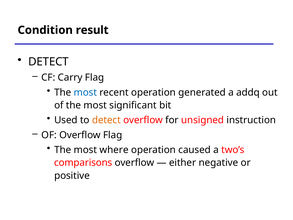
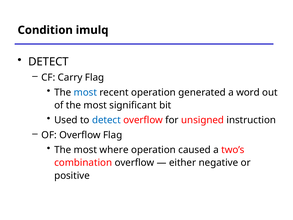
result: result -> imulq (92, 30)
addq: addq -> word (248, 92)
detect colour: orange -> blue (106, 120)
comparisons: comparisons -> combination (83, 163)
